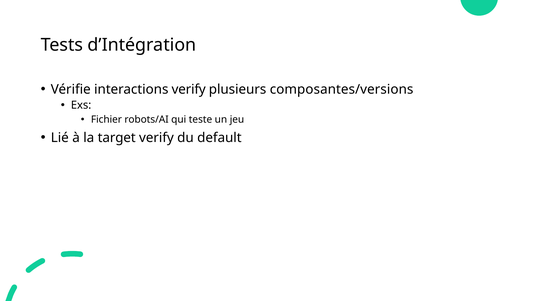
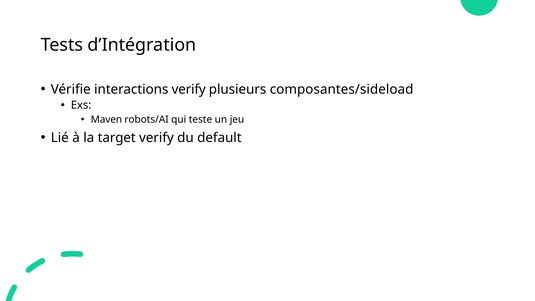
composantes/versions: composantes/versions -> composantes/sideload (342, 89)
Fichier: Fichier -> Maven (106, 120)
